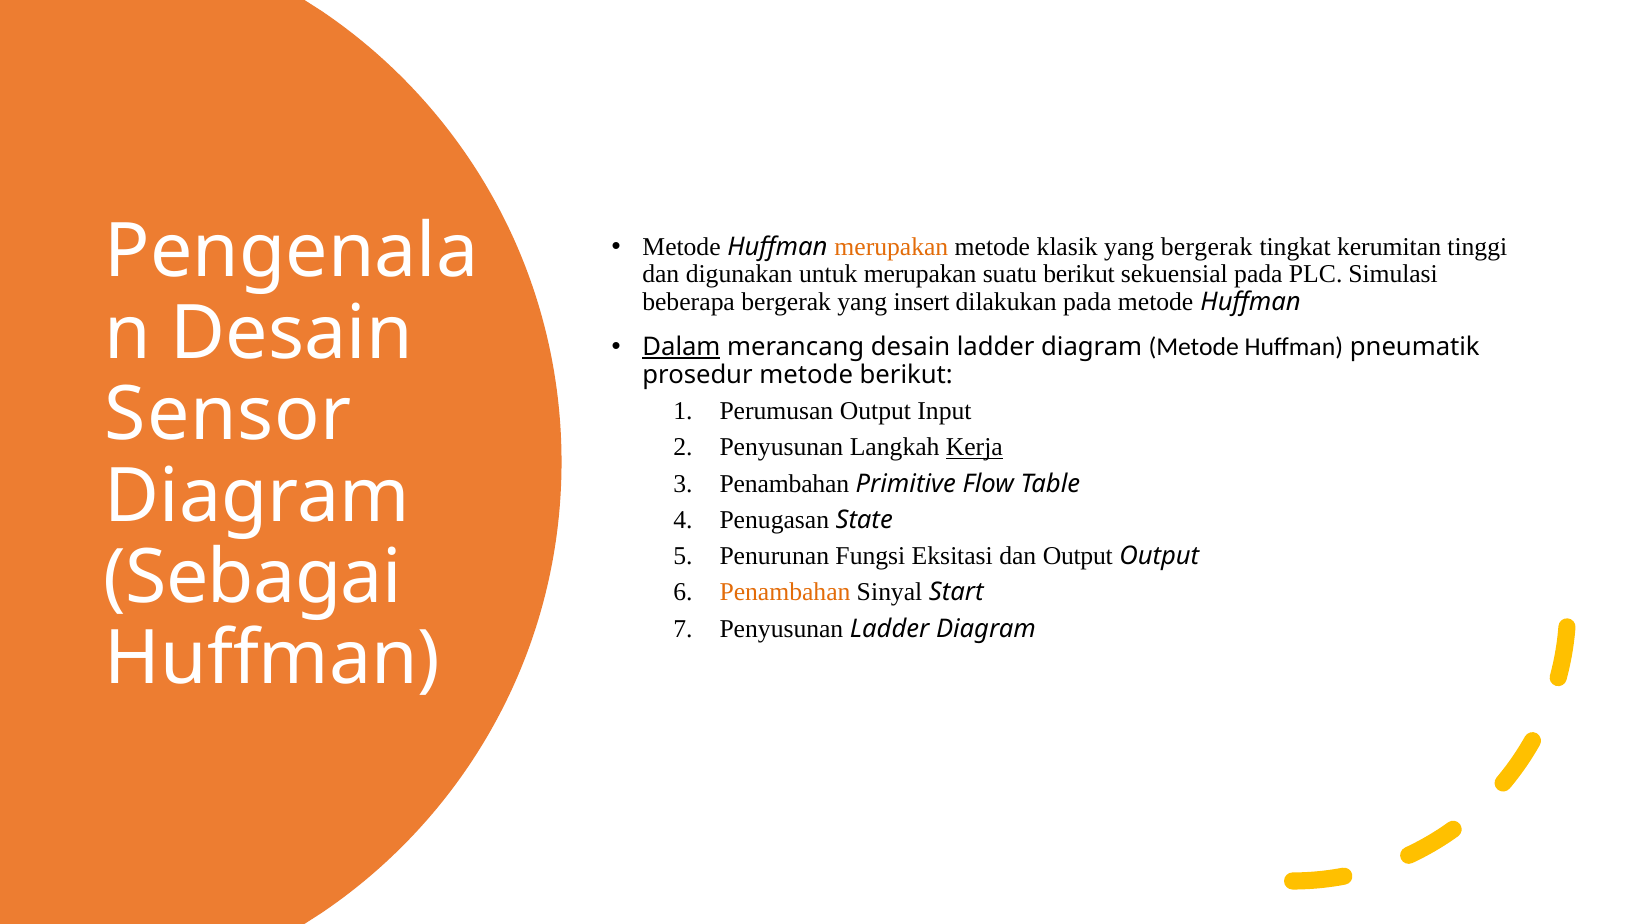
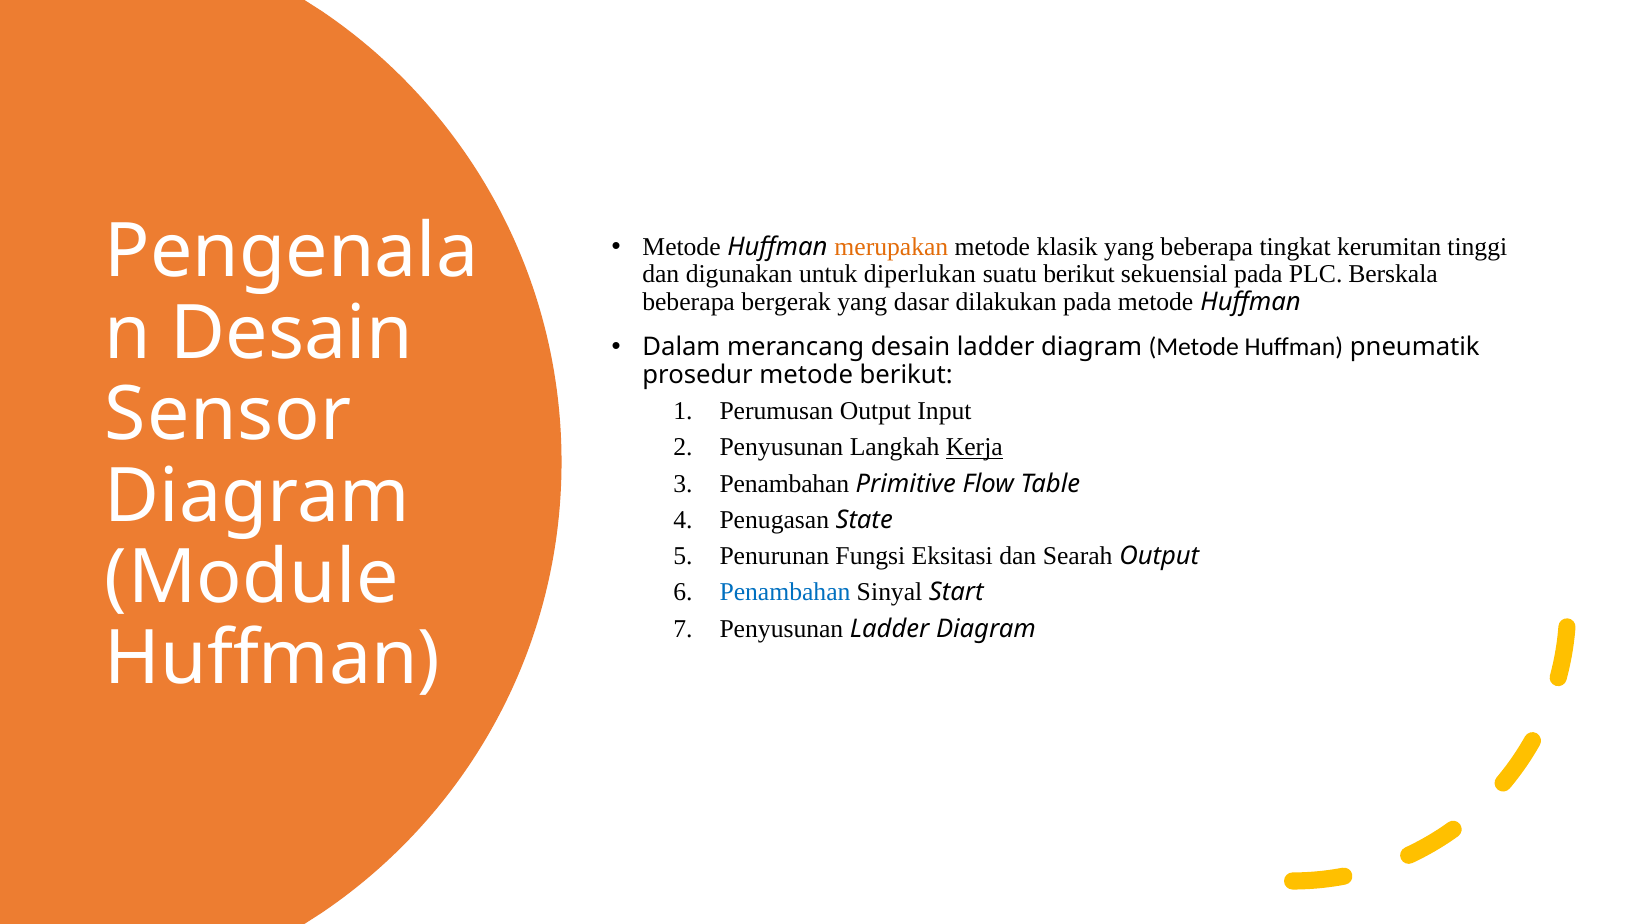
yang bergerak: bergerak -> beberapa (1207, 247)
untuk merupakan: merupakan -> diperlukan (920, 274)
Simulasi: Simulasi -> Berskala (1393, 274)
insert: insert -> dasar (921, 302)
Dalam underline: present -> none (681, 347)
dan Output: Output -> Searah (1078, 556)
Sebagai: Sebagai -> Module (252, 578)
Penambahan colour: orange -> blue (785, 593)
